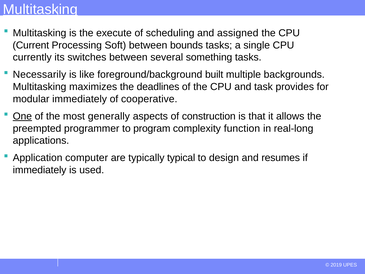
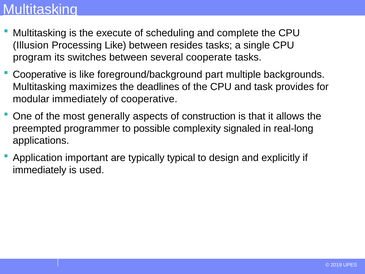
assigned: assigned -> complete (238, 33)
Current: Current -> Illusion (31, 45)
Processing Soft: Soft -> Like (115, 45)
bounds: bounds -> resides (186, 45)
currently: currently -> program (32, 57)
something: something -> cooperate (209, 57)
Necessarily: Necessarily -> Cooperative (40, 75)
built: built -> part (214, 75)
One underline: present -> none (22, 116)
program: program -> possible (152, 128)
function: function -> signaled (242, 128)
computer: computer -> important (87, 158)
resumes: resumes -> explicitly (281, 158)
